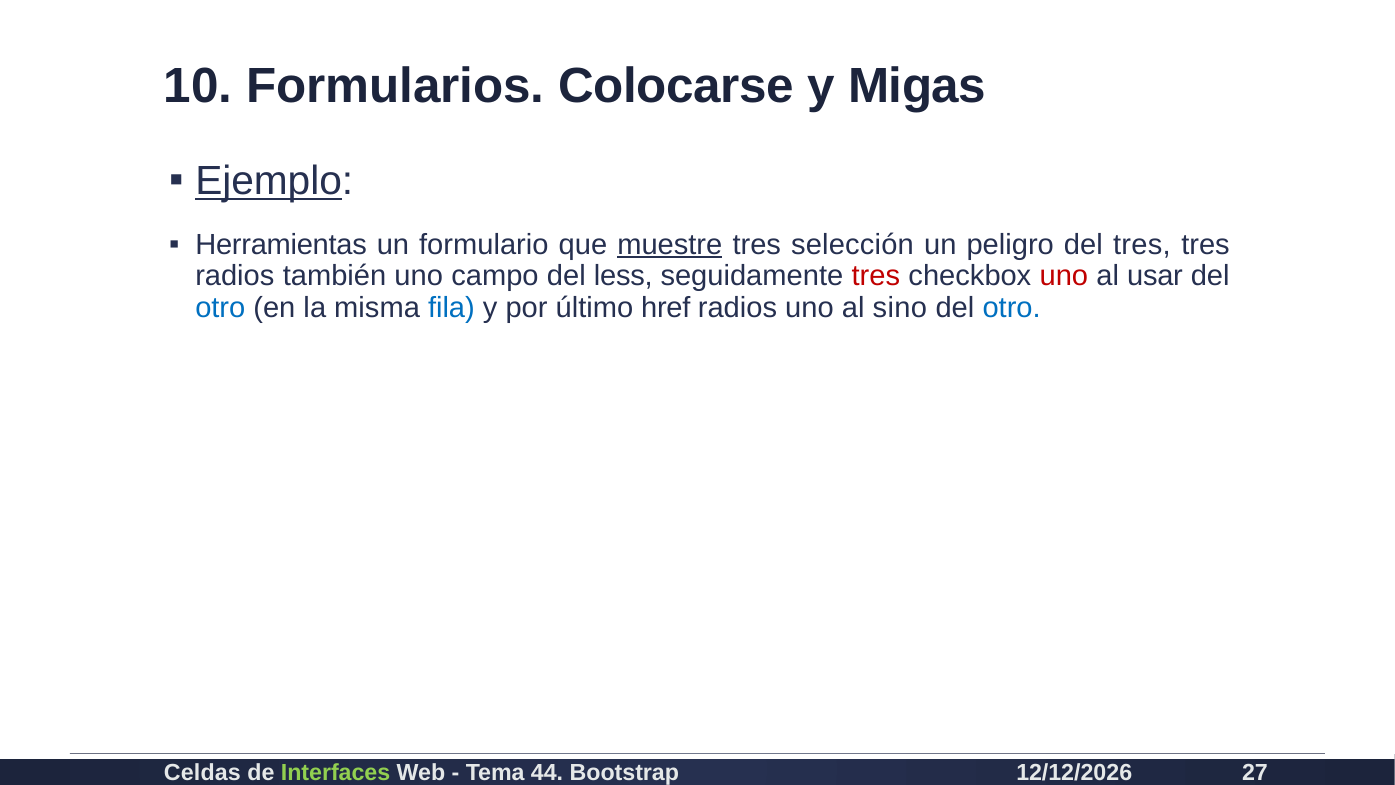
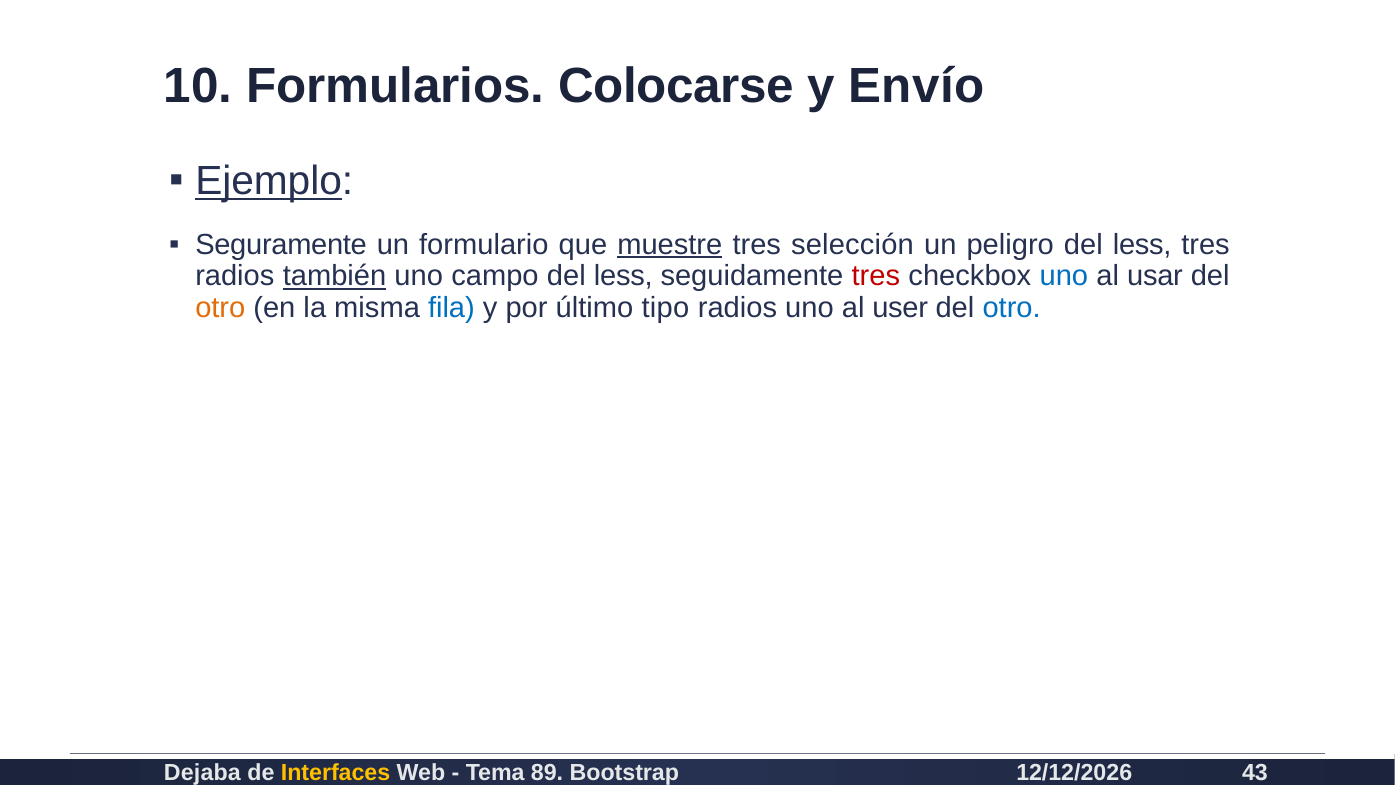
Migas: Migas -> Envío (917, 86)
Herramientas: Herramientas -> Seguramente (281, 245)
tres: tres -> less (1142, 245)
también underline: none -> present (335, 276)
uno colour: red -> blue (1064, 276)
otro colour: blue -> orange (220, 308)
href: href -> tipo (665, 308)
sino: sino -> user (900, 308)
Celdas: Celdas -> Dejaba (202, 772)
Interfaces colour: light green -> yellow (336, 772)
44: 44 -> 89 (547, 772)
27: 27 -> 43 (1255, 772)
